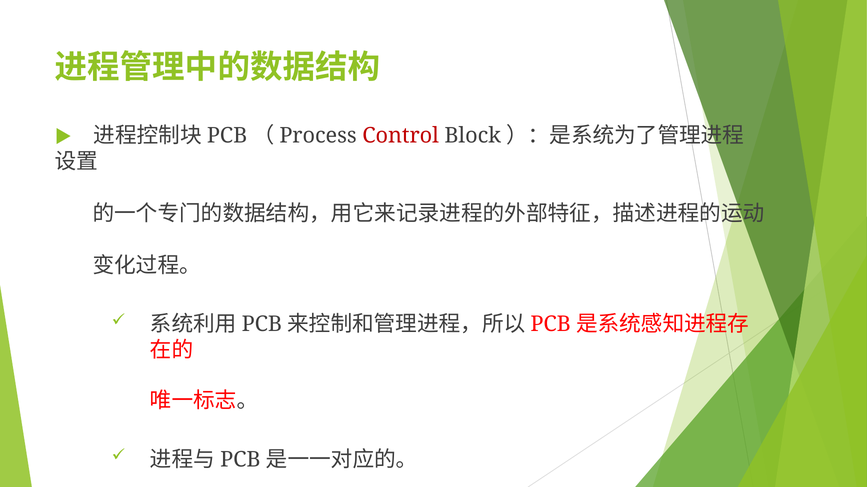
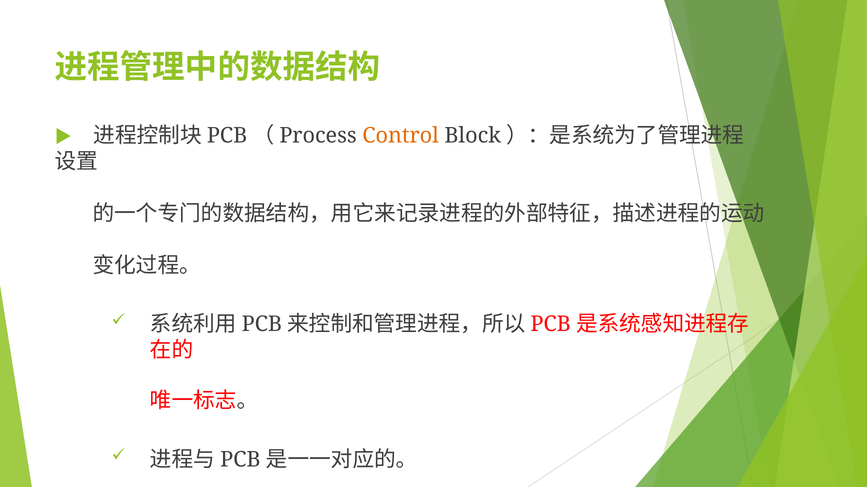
Control colour: red -> orange (401, 136)
